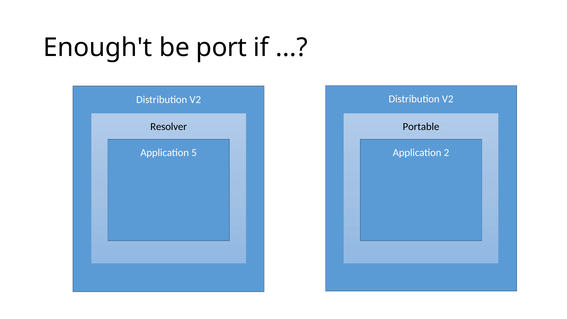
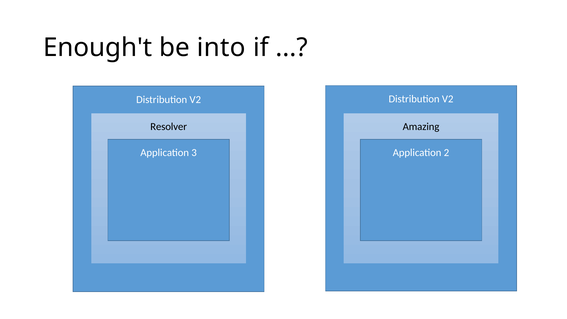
port: port -> into (221, 48)
Portable: Portable -> Amazing (421, 127)
5: 5 -> 3 (194, 153)
